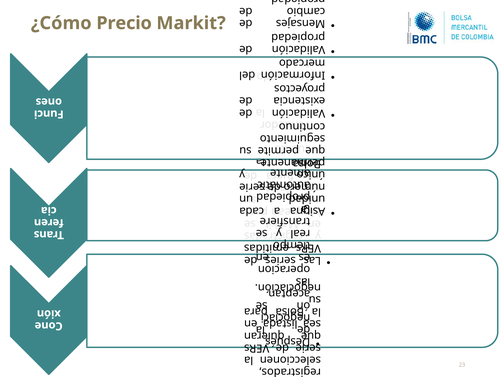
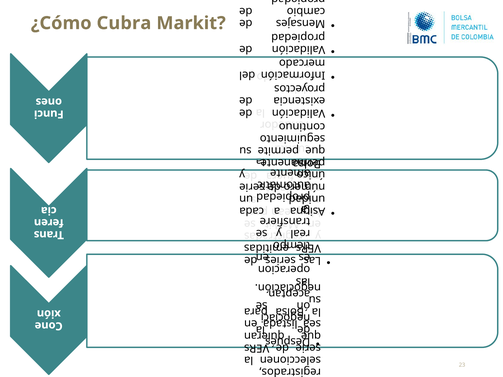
Precio: Precio -> Cubra (124, 23)
